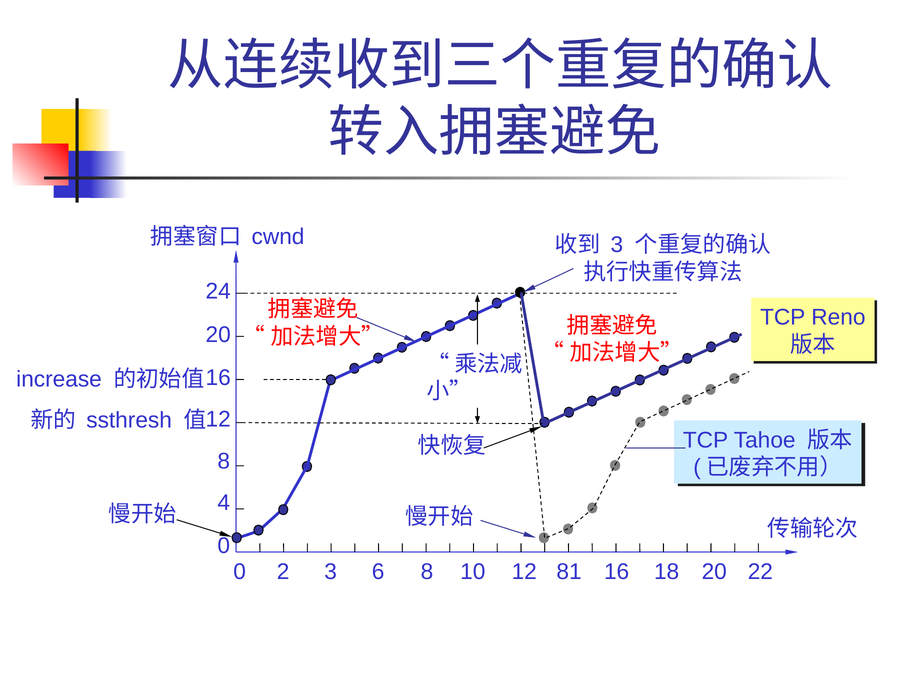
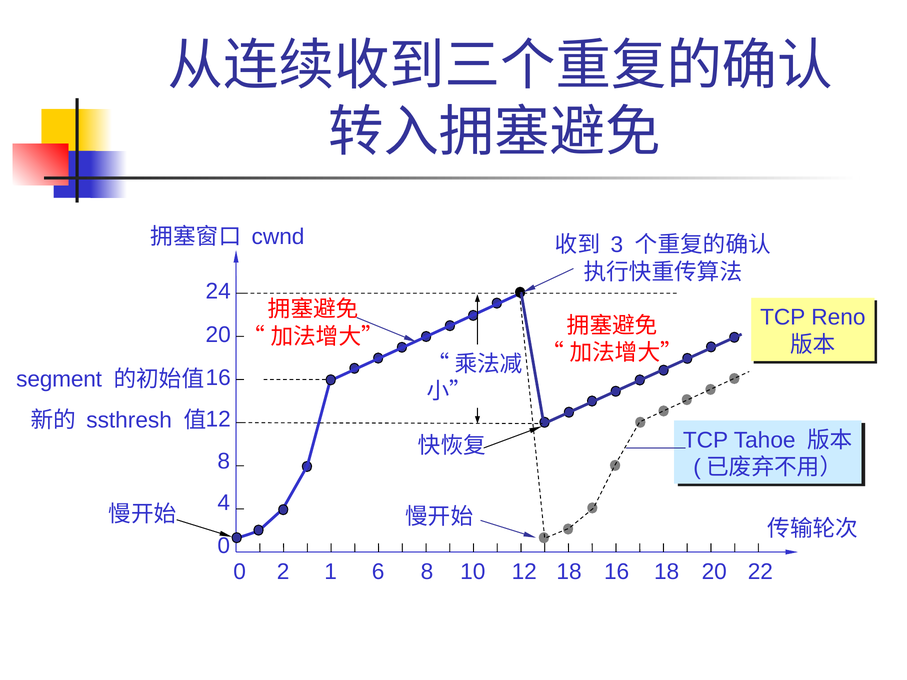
increase: increase -> segment (59, 380)
2 3: 3 -> 1 (331, 572)
12 81: 81 -> 18 (569, 572)
